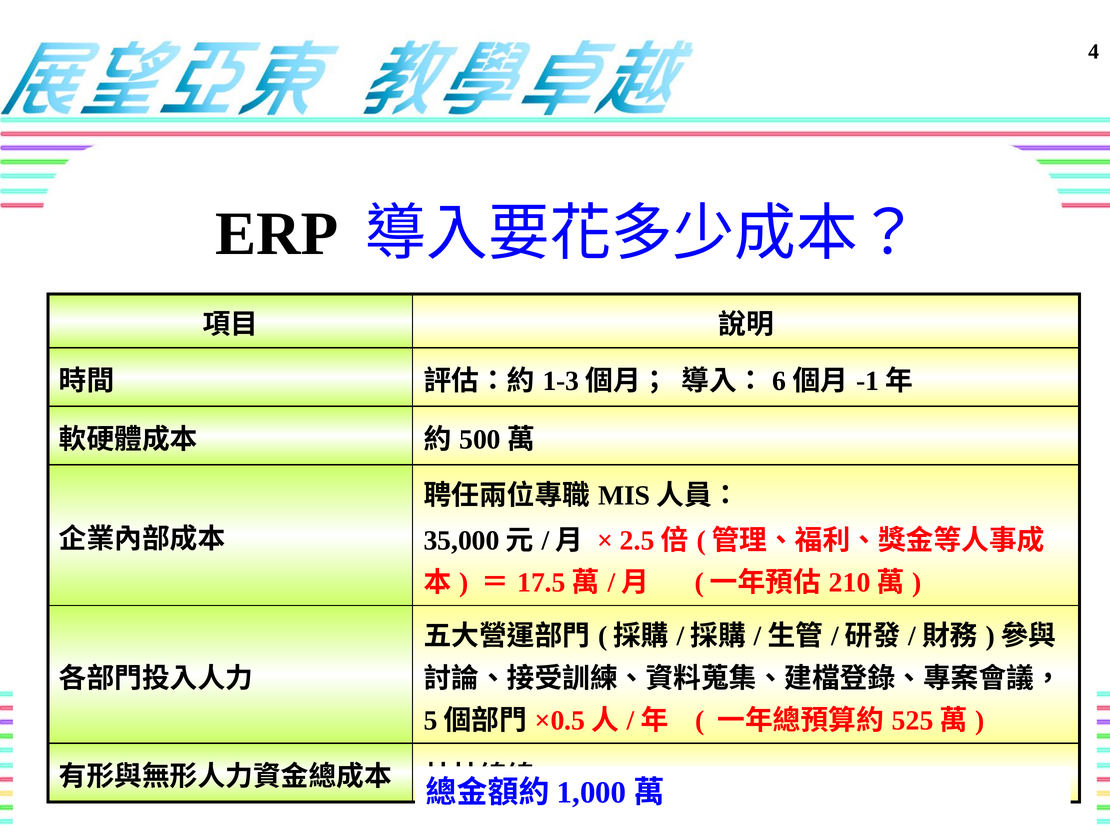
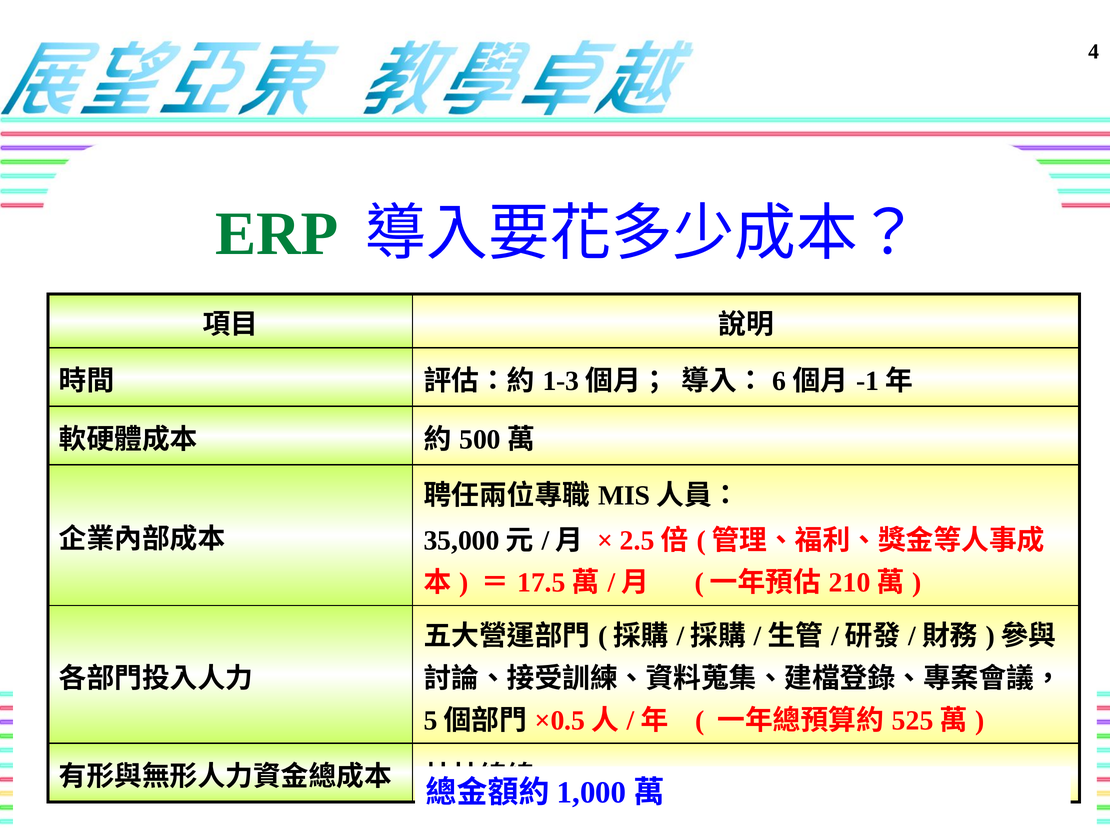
ERP colour: black -> green (277, 234)
